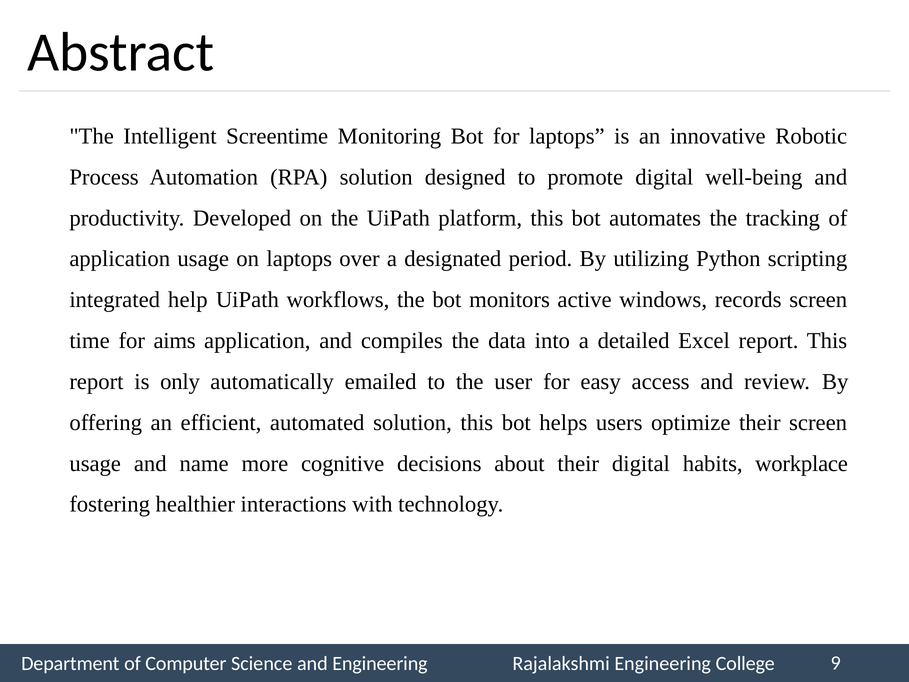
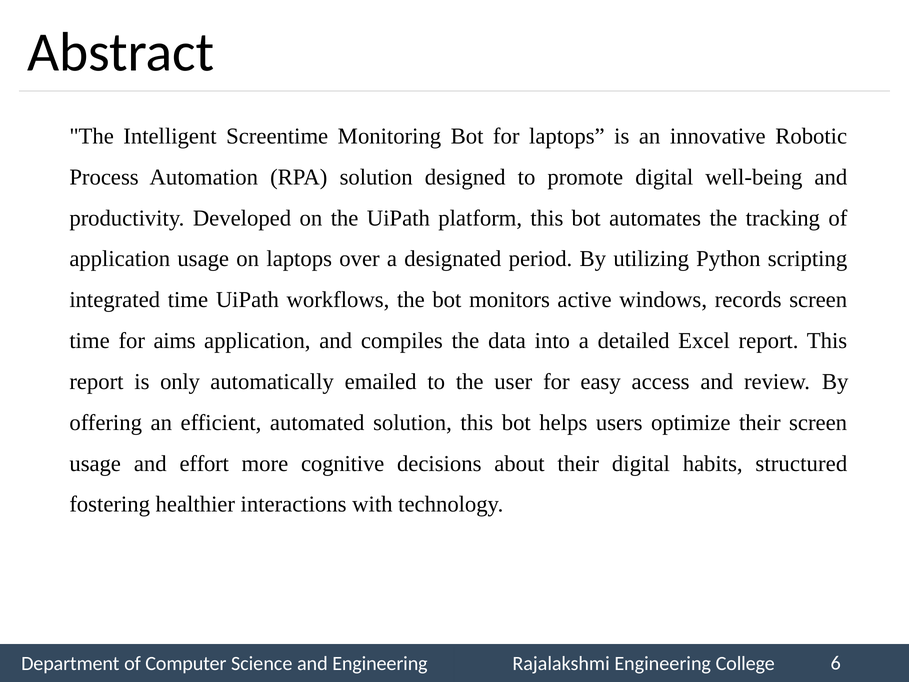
integrated help: help -> time (188, 300)
name: name -> effort (204, 463)
workplace: workplace -> structured (801, 463)
9: 9 -> 6 (836, 663)
